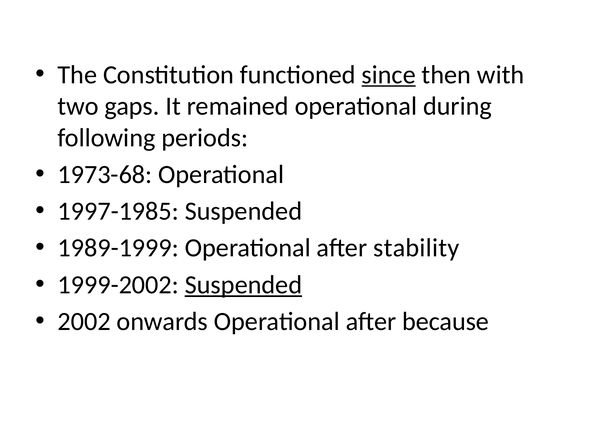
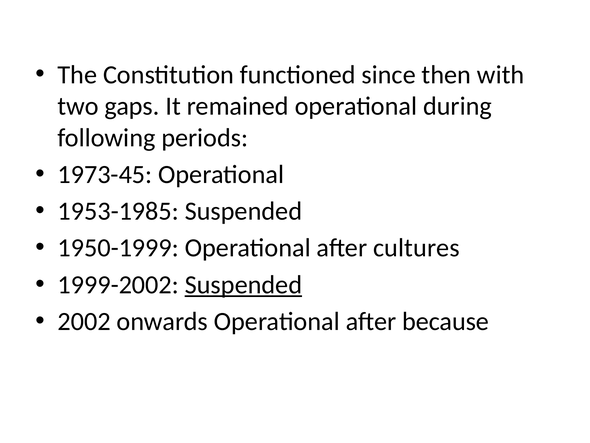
since underline: present -> none (389, 75)
1973-68: 1973-68 -> 1973-45 (105, 174)
1997-1985: 1997-1985 -> 1953-1985 (118, 211)
1989-1999: 1989-1999 -> 1950-1999 (118, 248)
stability: stability -> cultures (416, 248)
